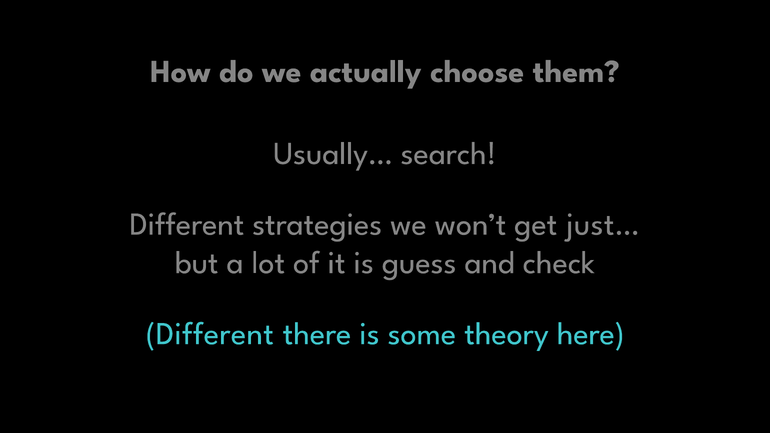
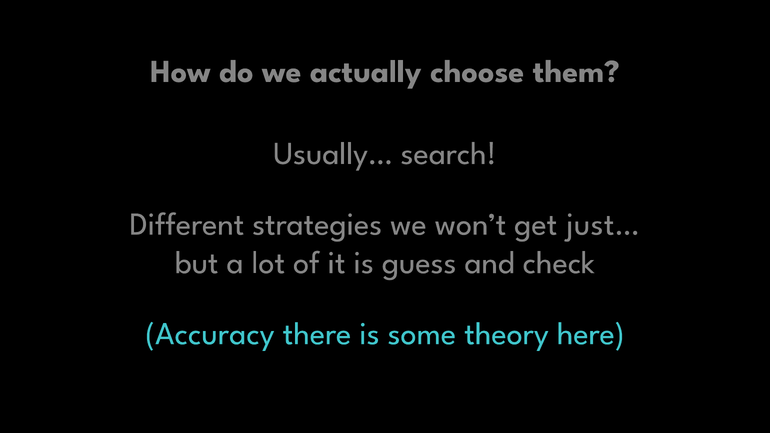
Different: Different -> Accuracy (210, 334)
